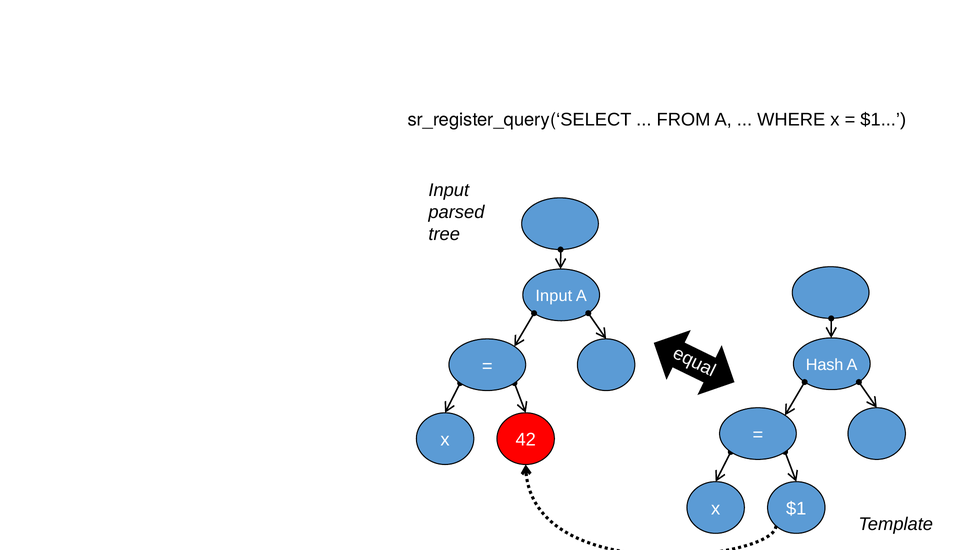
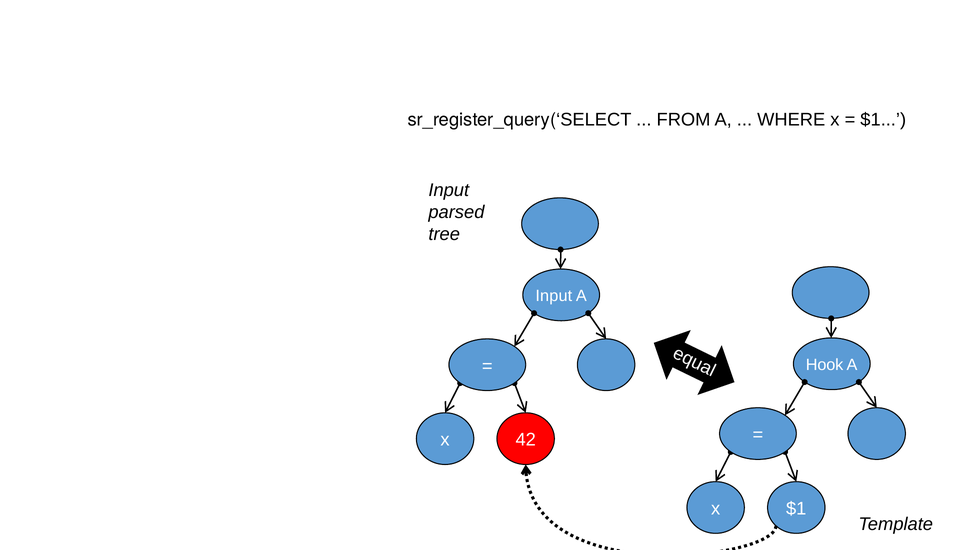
Hash: Hash -> Hook (825, 365)
